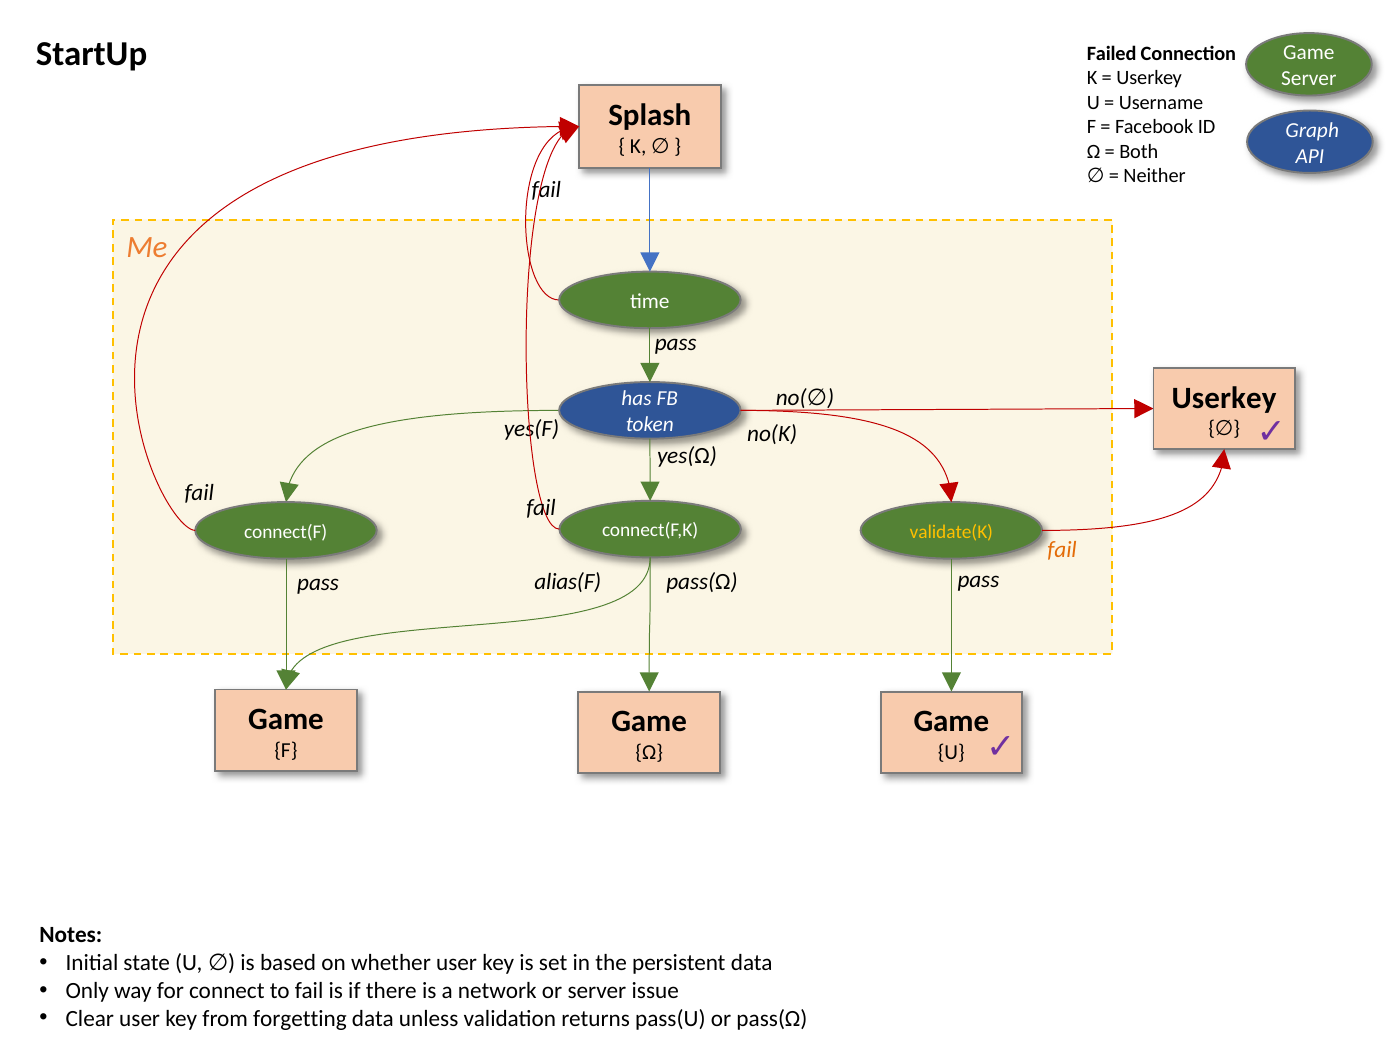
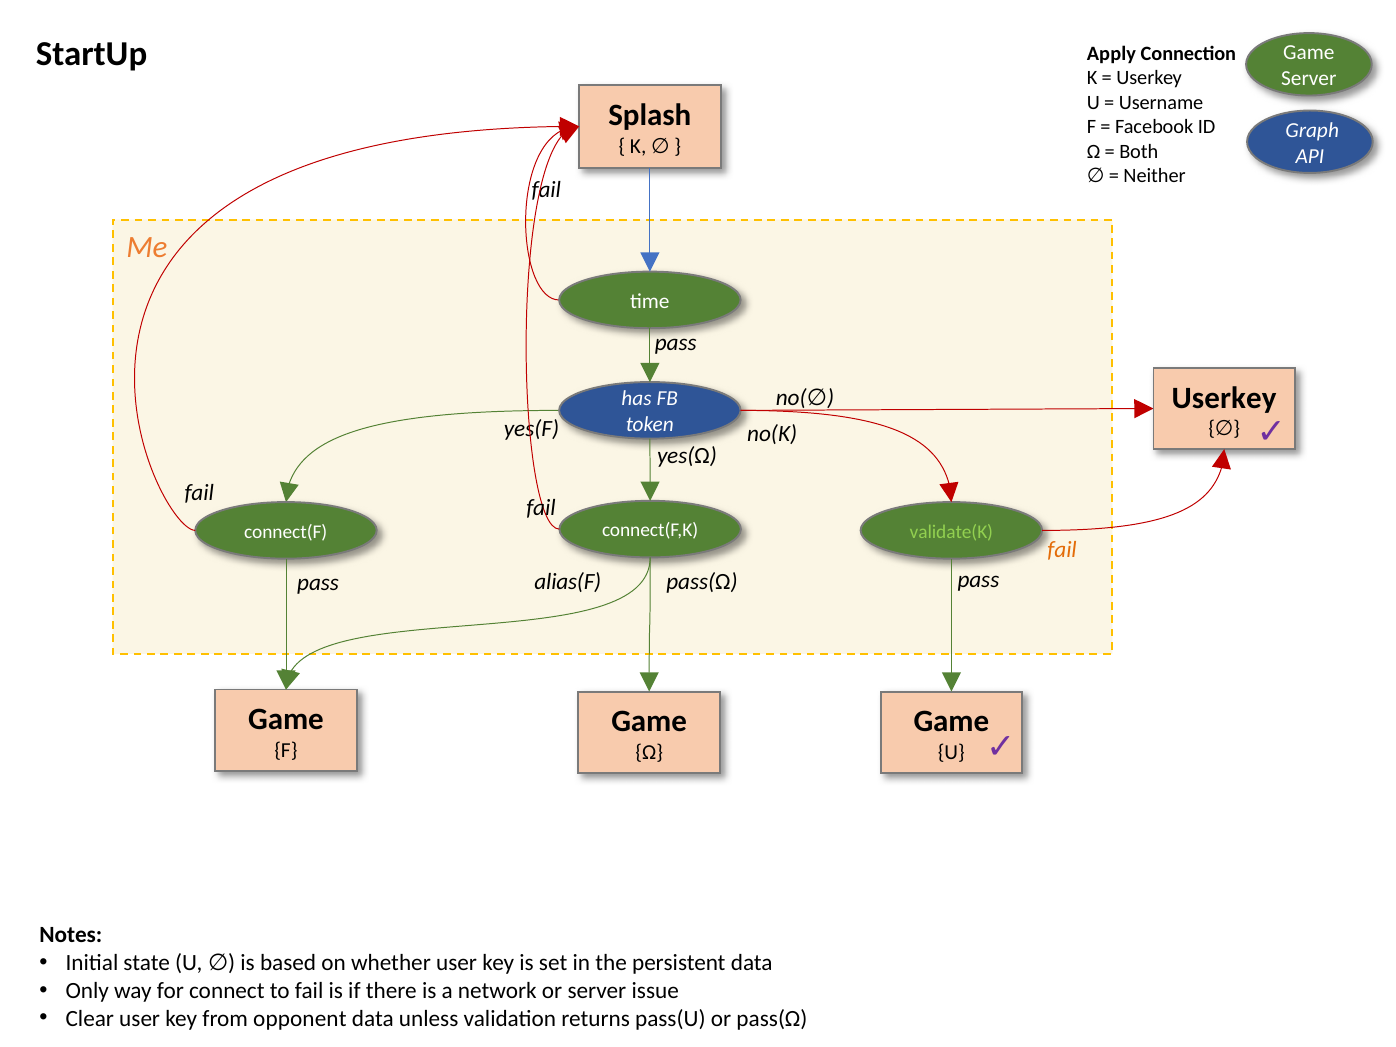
Failed: Failed -> Apply (1111, 54)
validate(K colour: yellow -> light green (951, 532)
forgetting: forgetting -> opponent (300, 1019)
